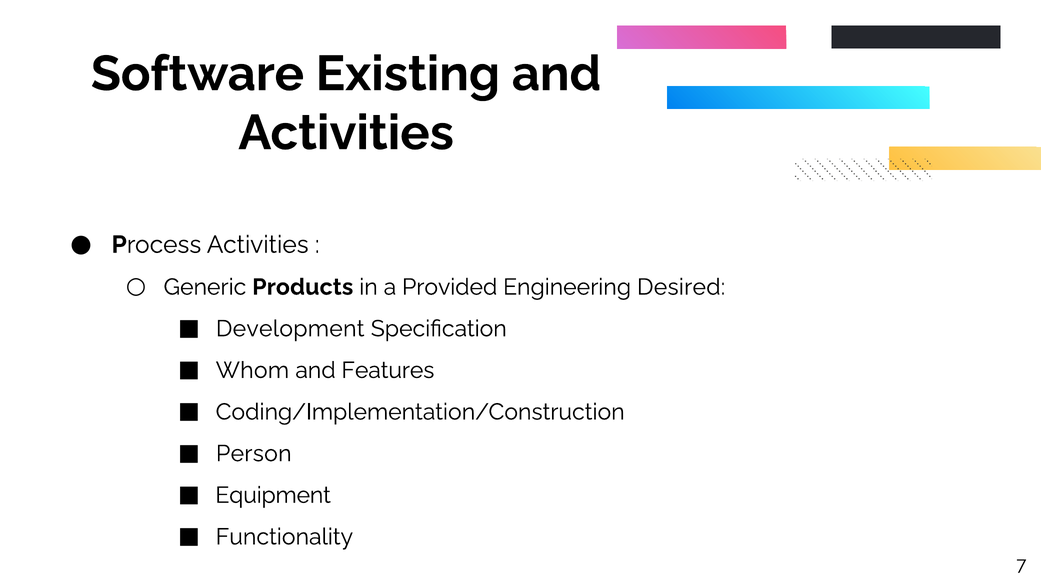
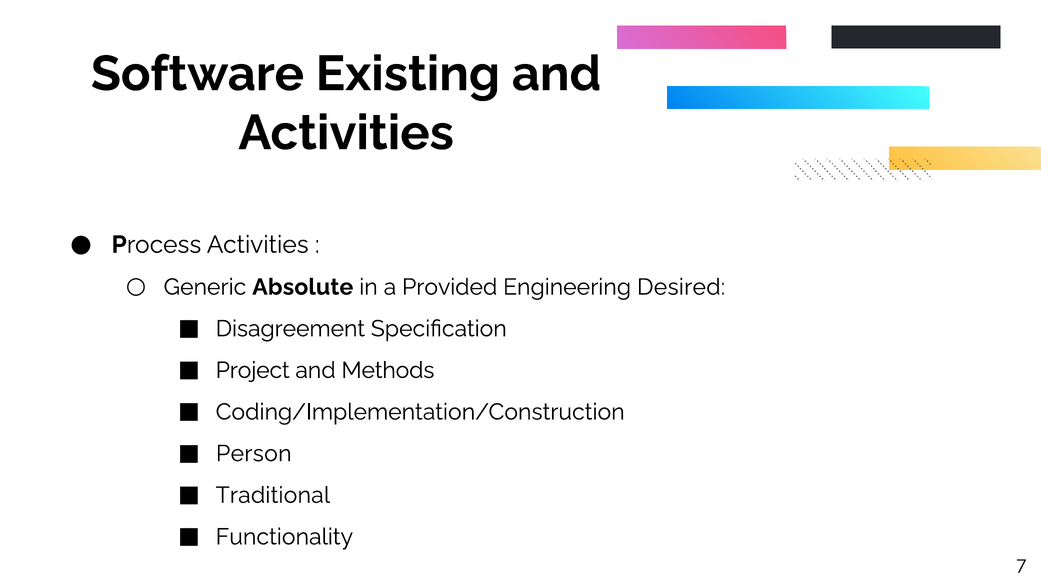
Products: Products -> Absolute (303, 287)
Development: Development -> Disagreement (290, 328)
Whom: Whom -> Project (253, 370)
Features: Features -> Methods (388, 370)
Equipment: Equipment -> Traditional (273, 495)
